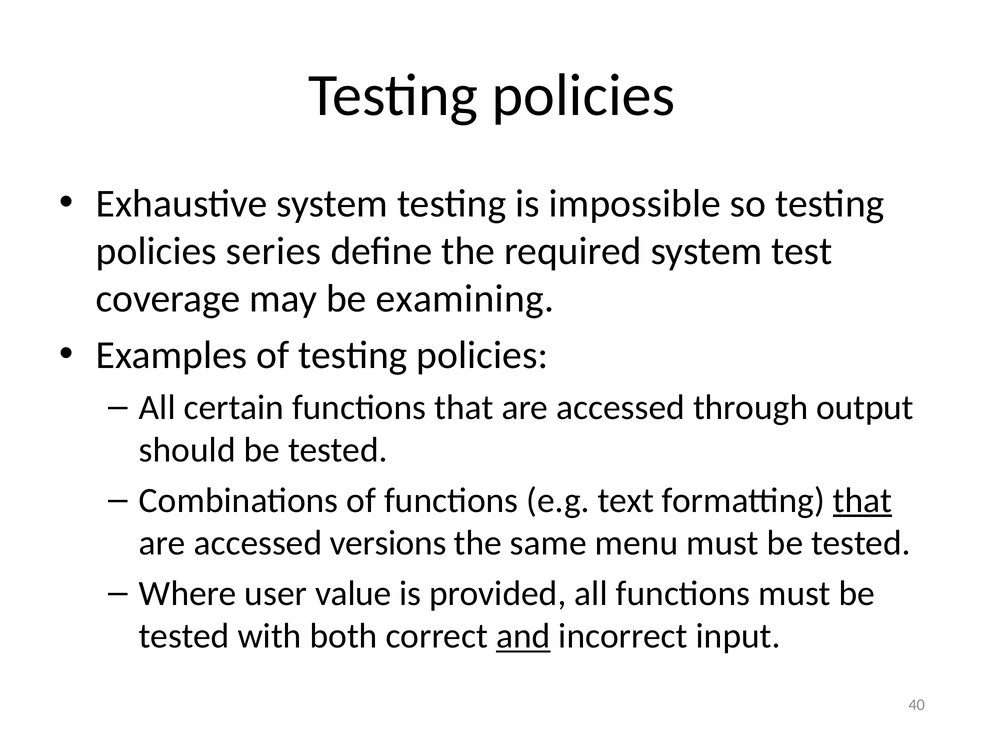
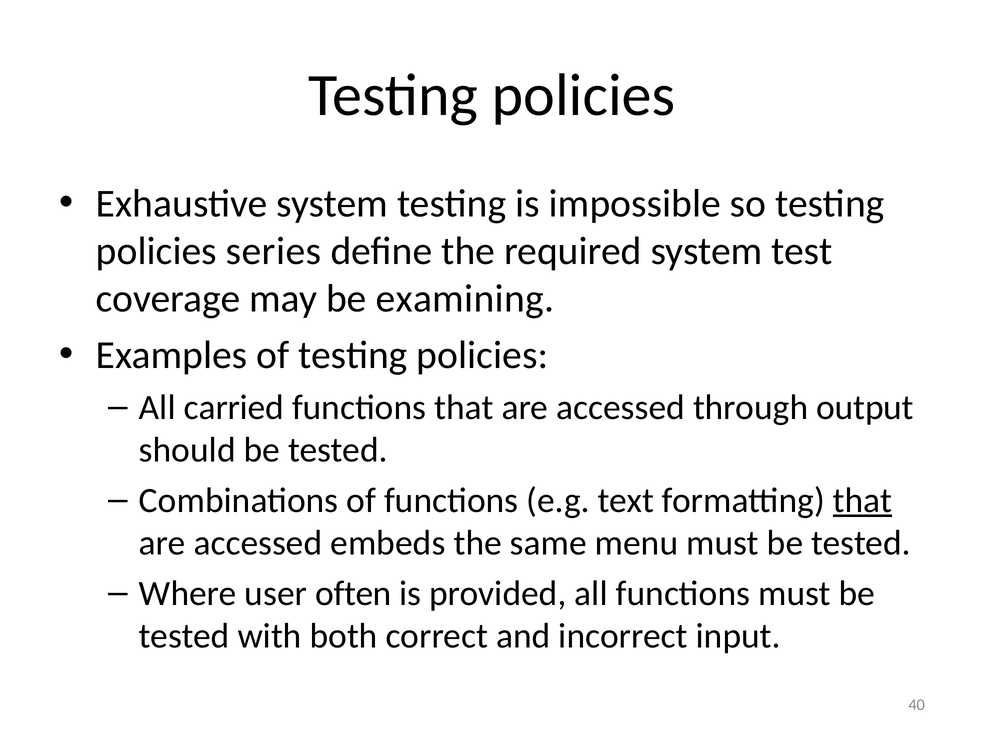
certain: certain -> carried (234, 408)
versions: versions -> embeds (388, 543)
value: value -> often (353, 593)
and underline: present -> none (523, 636)
